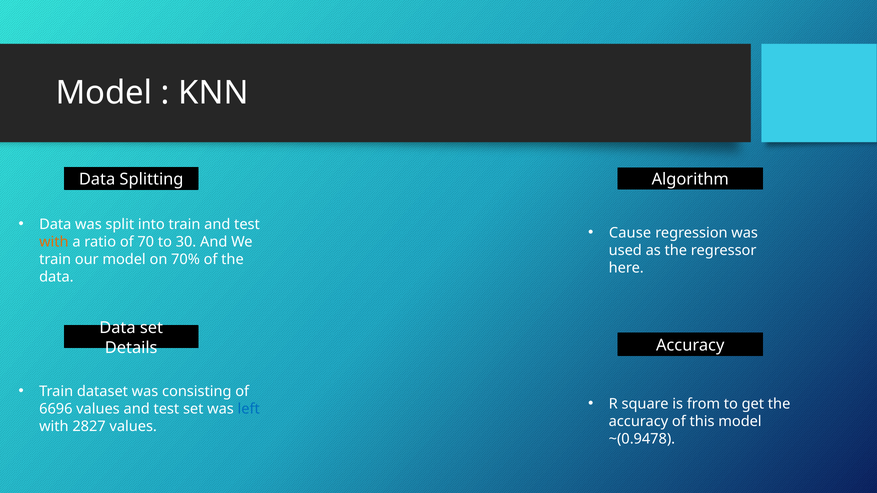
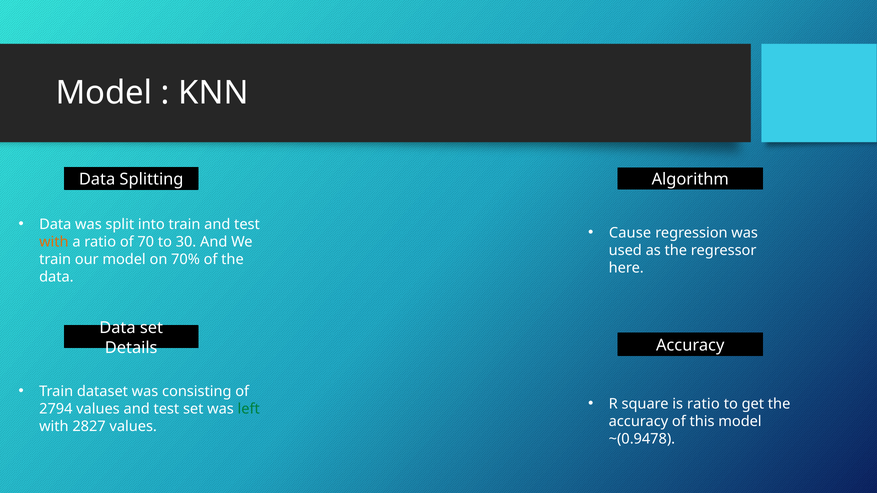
is from: from -> ratio (703, 404)
6696: 6696 -> 2794 (56, 409)
left colour: blue -> green (249, 409)
